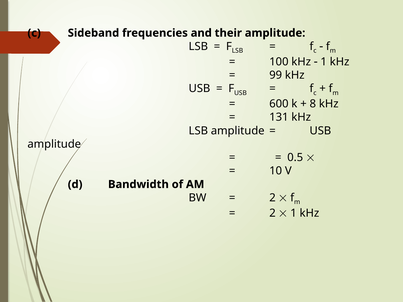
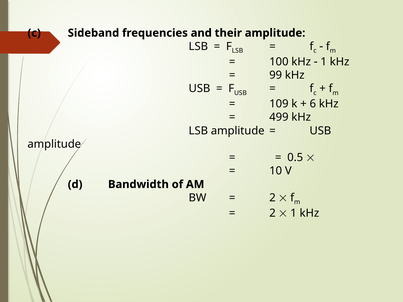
600: 600 -> 109 (279, 104)
8: 8 -> 6 (313, 104)
131: 131 -> 499 (279, 117)
